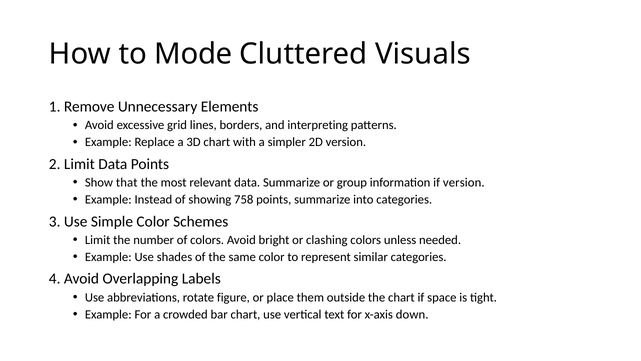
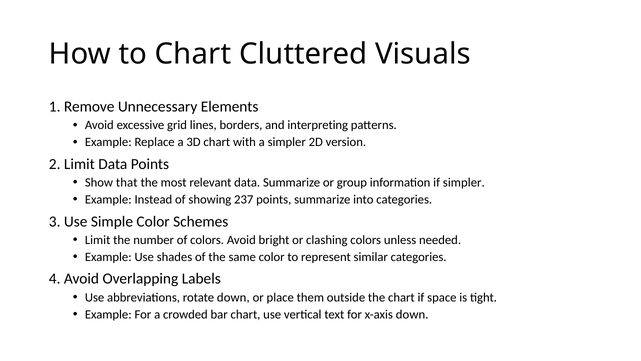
to Mode: Mode -> Chart (193, 54)
if version: version -> simpler (464, 182)
758: 758 -> 237 (244, 199)
rotate figure: figure -> down (233, 297)
